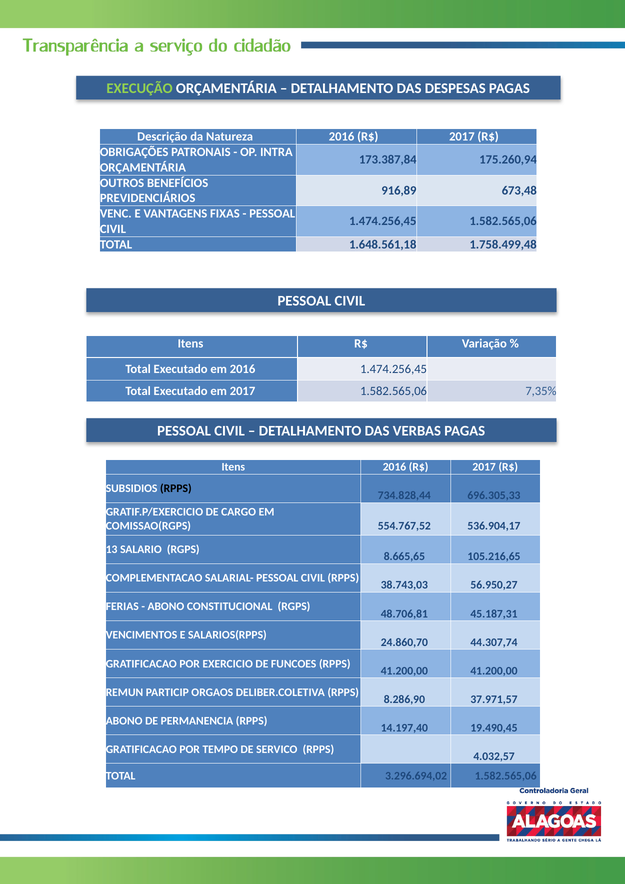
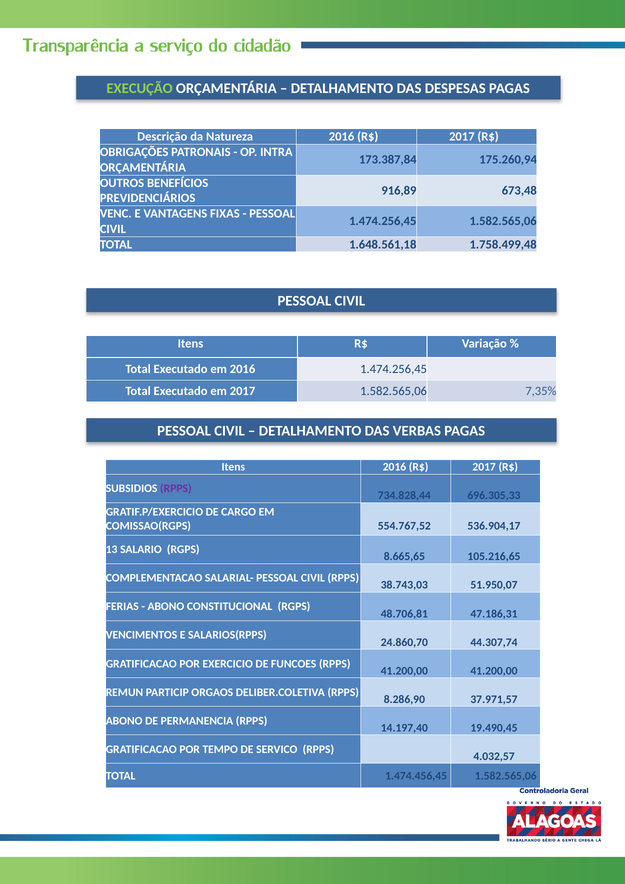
RPPS colour: black -> purple (176, 488)
56.950,27: 56.950,27 -> 51.950,07 (494, 585)
45.187,31: 45.187,31 -> 47.186,31 (494, 614)
3.296.694,02: 3.296.694,02 -> 1.474.456,45 (416, 776)
